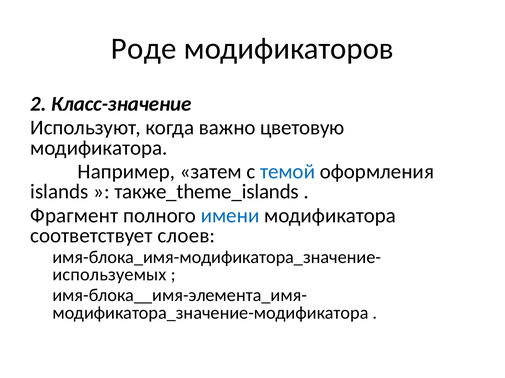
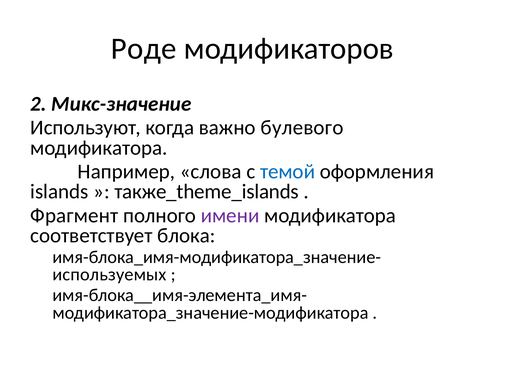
Класс-значение: Класс-значение -> Микс-значение (121, 104)
цветовую: цветовую -> булевого (302, 128)
затем: затем -> слова (211, 172)
имени colour: blue -> purple (230, 216)
слоев: слоев -> блока (186, 236)
